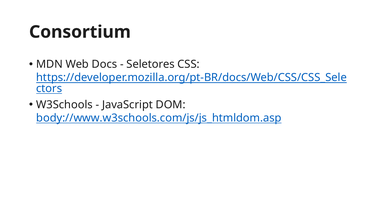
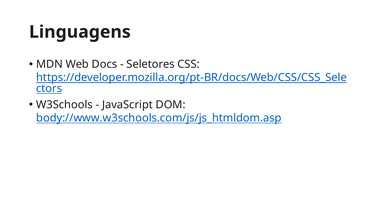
Consortium: Consortium -> Linguagens (80, 32)
